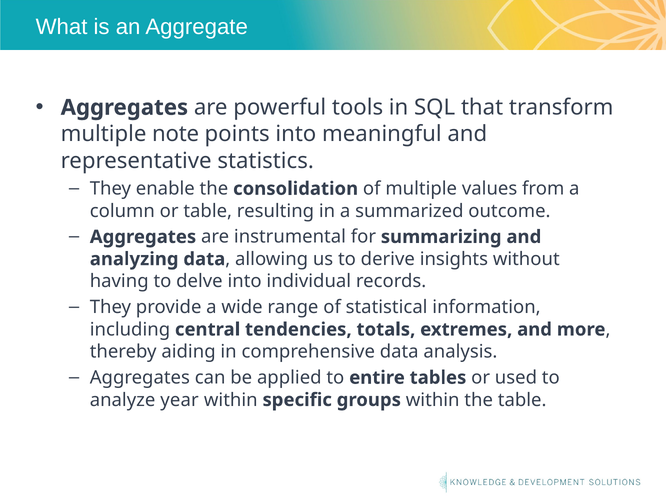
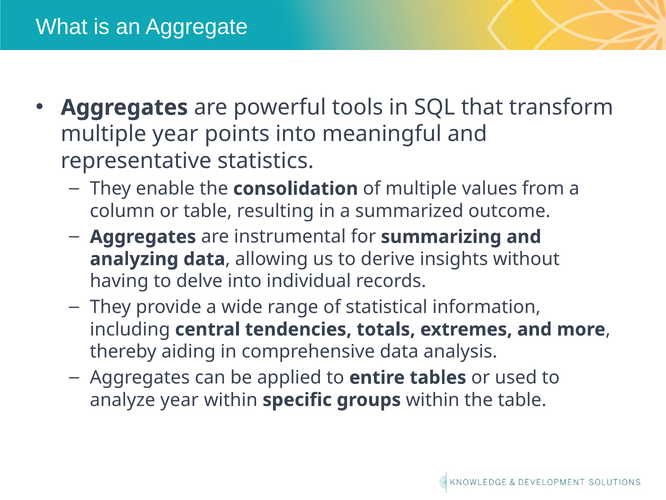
multiple note: note -> year (175, 134)
